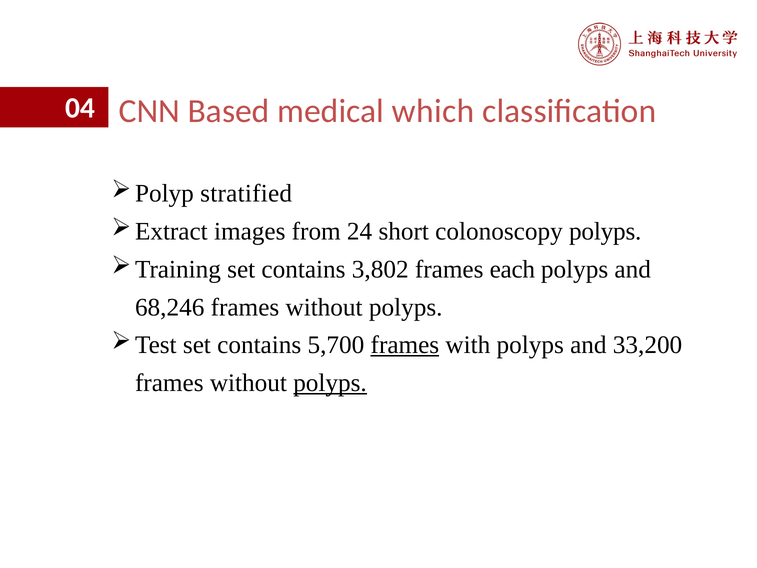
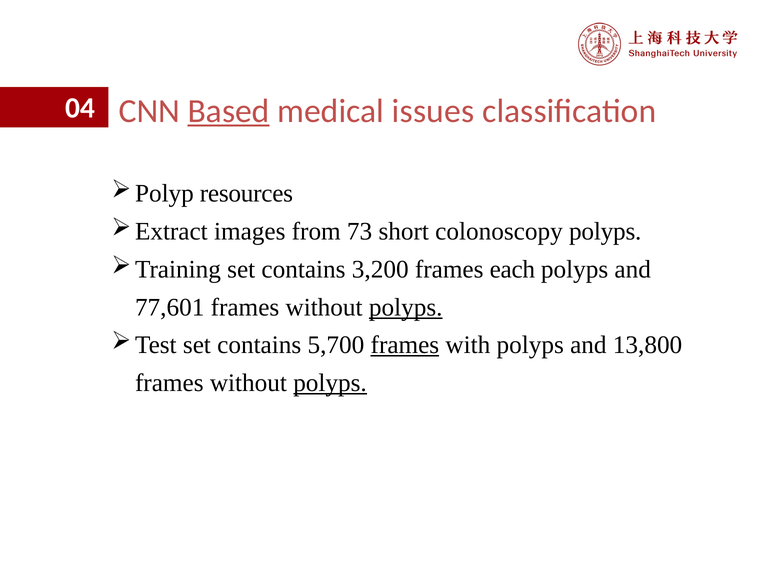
Based underline: none -> present (229, 111)
which: which -> issues (433, 111)
stratified: stratified -> resources (246, 194)
24: 24 -> 73 (360, 231)
3,802: 3,802 -> 3,200 (380, 269)
68,246: 68,246 -> 77,601 (170, 307)
polyps underline: none -> present (406, 307)
33,200: 33,200 -> 13,800 (648, 345)
